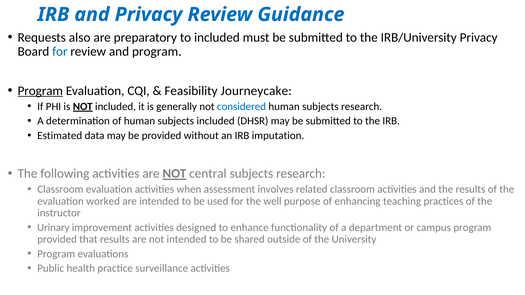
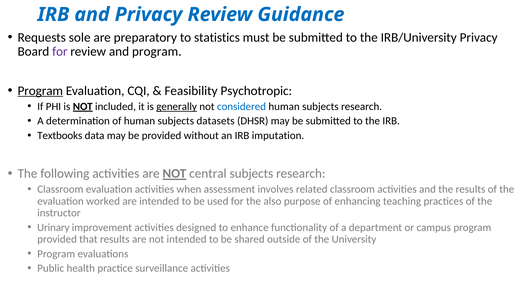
also: also -> sole (80, 37)
to included: included -> statistics (217, 37)
for colour: blue -> purple (60, 52)
Journeycake: Journeycake -> Psychotropic (256, 91)
generally underline: none -> present (177, 107)
subjects included: included -> datasets (216, 121)
Estimated: Estimated -> Textbooks (60, 136)
well: well -> also (272, 201)
